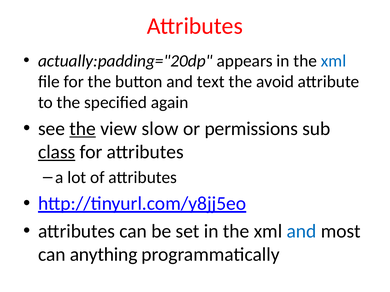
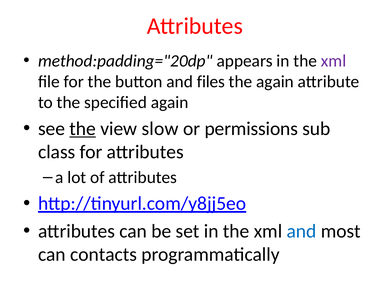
actually:padding="20dp: actually:padding="20dp -> method:padding="20dp (125, 61)
xml colour: blue -> purple (334, 61)
text: text -> files (211, 82)
the avoid: avoid -> again (275, 82)
class underline: present -> none (57, 152)
anything: anything -> contacts (104, 255)
